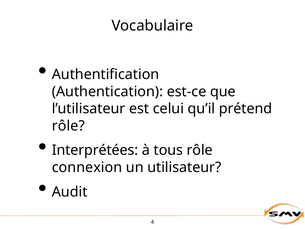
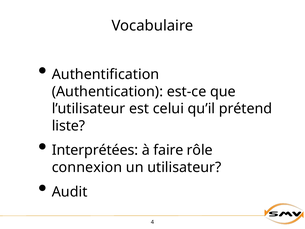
rôle: rôle -> liste (68, 126)
tous: tous -> faire (168, 150)
